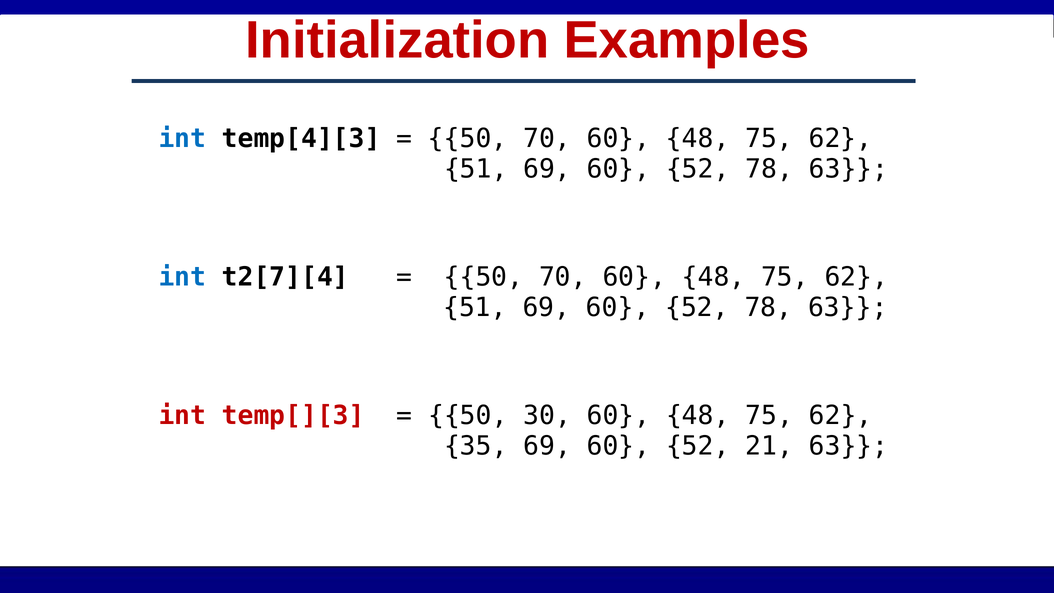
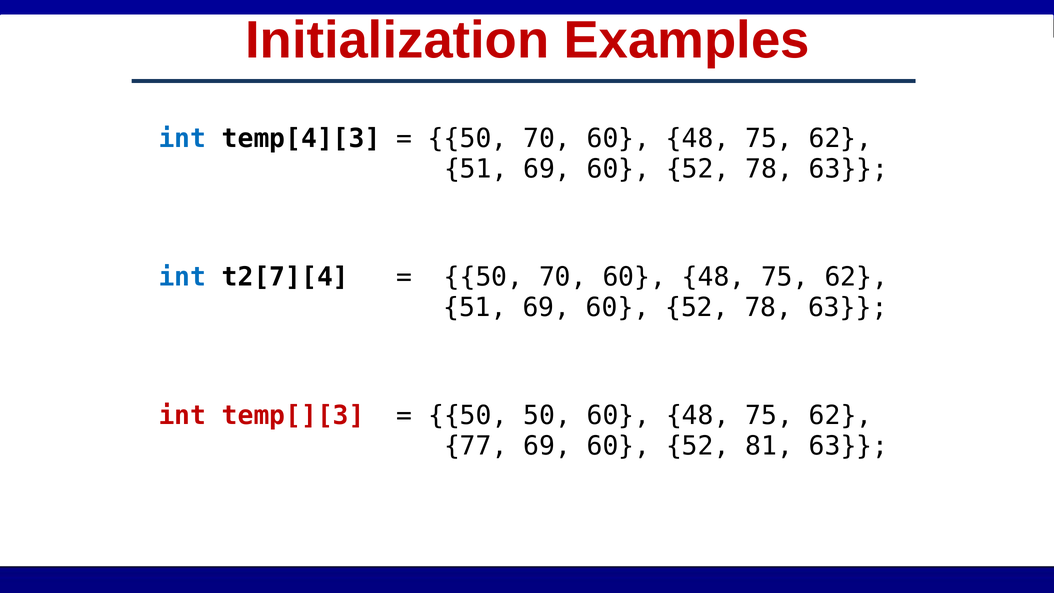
50 30: 30 -> 50 (547, 415)
35: 35 -> 77 (476, 446)
21: 21 -> 81 (769, 446)
